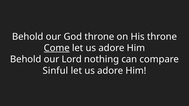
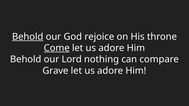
Behold underline: none -> present (28, 37)
God throne: throne -> rejoice (99, 37)
Sinful: Sinful -> Grave (55, 71)
